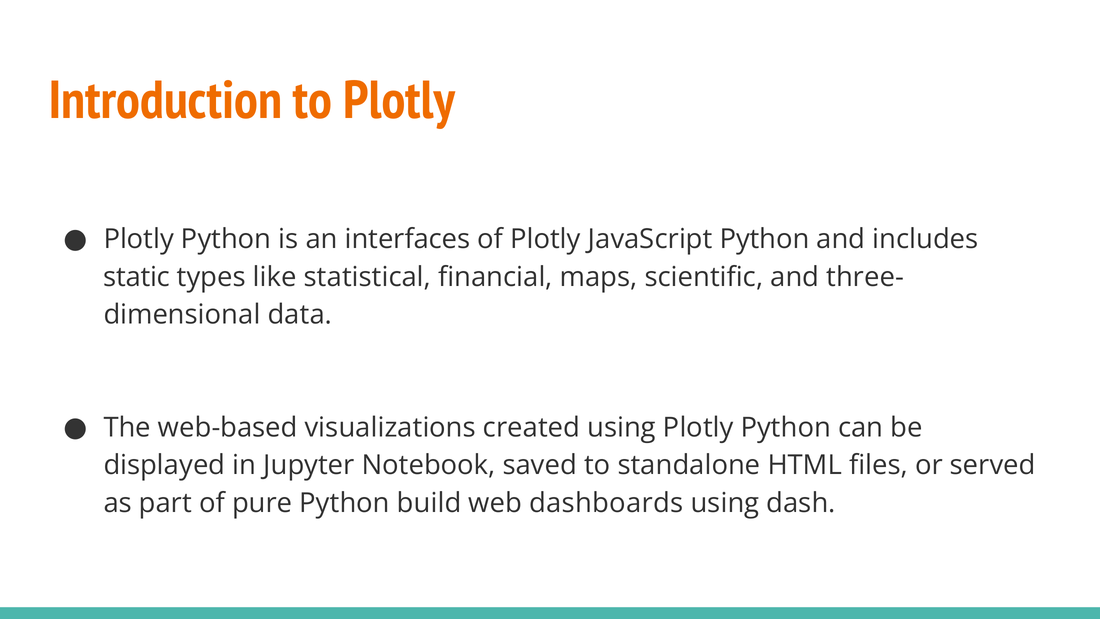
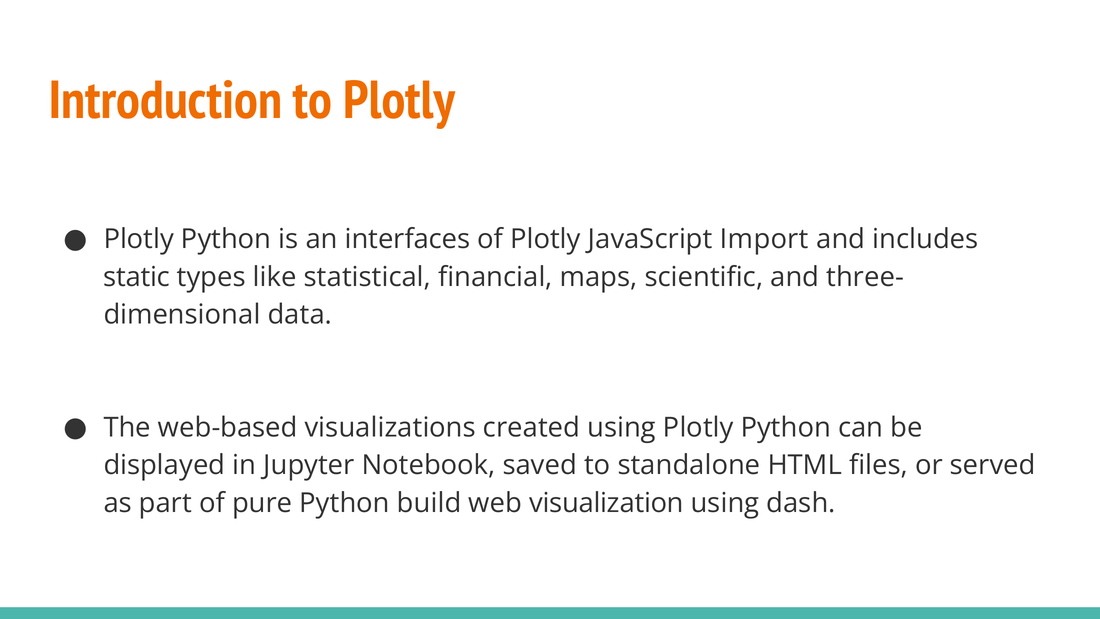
JavaScript Python: Python -> Import (764, 239)
dashboards: dashboards -> visualization (606, 503)
